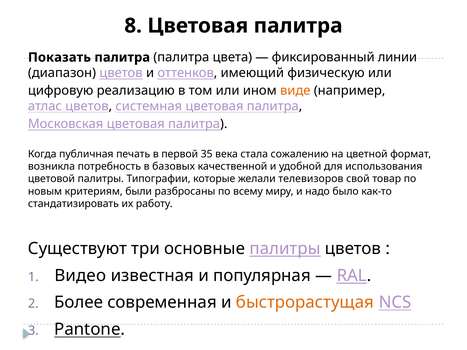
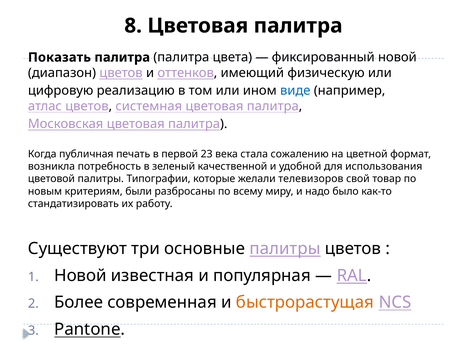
фиксированный линии: линии -> новой (397, 57)
виде colour: orange -> blue (295, 91)
35: 35 -> 23 (207, 154)
базовых: базовых -> зеленый (174, 167)
Видео: Видео -> Новой (80, 276)
